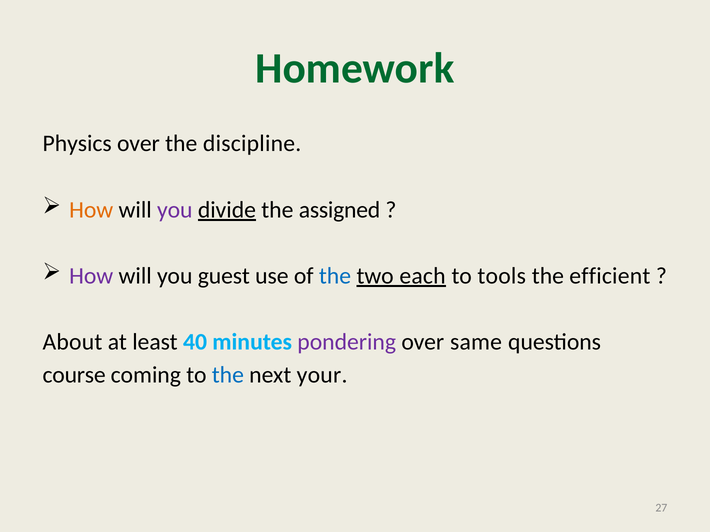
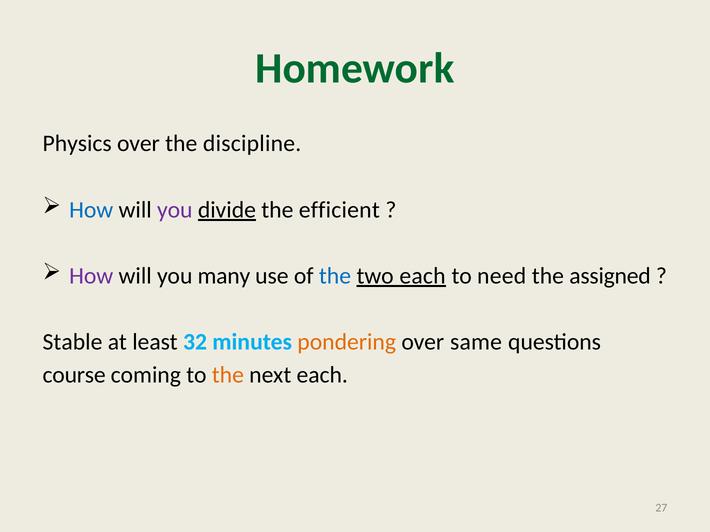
How colour: orange -> blue (91, 210)
assigned: assigned -> efficient (339, 210)
guest: guest -> many (224, 276)
tools: tools -> need (502, 276)
efficient: efficient -> assigned (610, 276)
About: About -> Stable (73, 342)
40: 40 -> 32 (195, 342)
pondering colour: purple -> orange (347, 342)
the colour: blue -> orange (228, 376)
next your: your -> each (322, 376)
